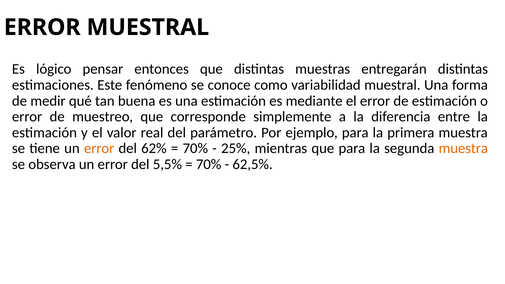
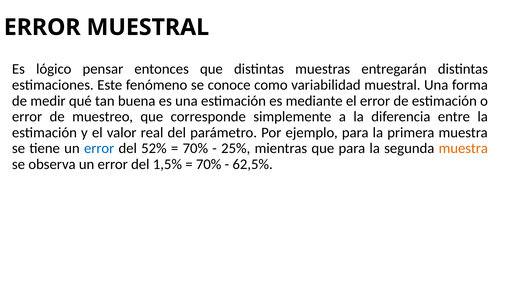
error colour: orange -> blue (99, 148)
62%: 62% -> 52% (154, 148)
5,5%: 5,5% -> 1,5% (167, 164)
